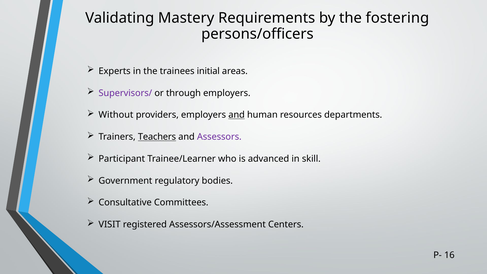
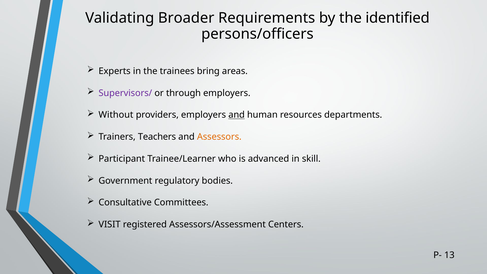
Mastery: Mastery -> Broader (186, 18)
fostering: fostering -> identified (398, 18)
initial: initial -> bring (208, 71)
Teachers underline: present -> none (157, 137)
Assessors colour: purple -> orange (219, 137)
16: 16 -> 13 (449, 255)
